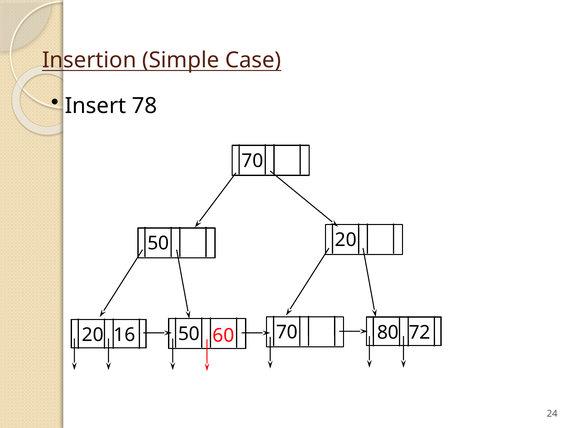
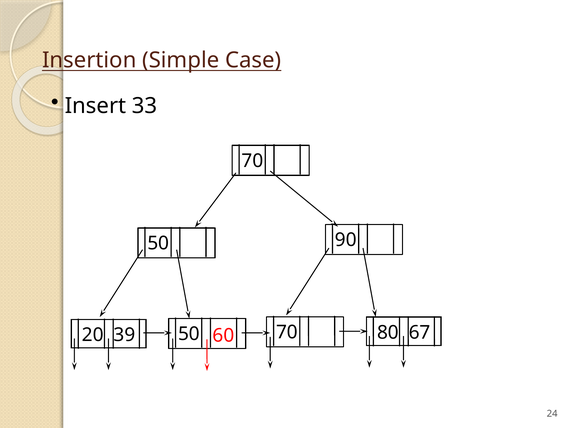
78: 78 -> 33 (145, 106)
50 20: 20 -> 90 (346, 240)
16: 16 -> 39 (124, 335)
72: 72 -> 67 (420, 333)
